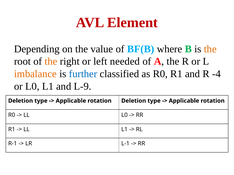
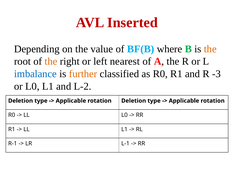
Element: Element -> Inserted (133, 23)
needed: needed -> nearest (125, 62)
imbalance colour: orange -> blue (35, 74)
further colour: blue -> orange (83, 74)
-4: -4 -> -3 (216, 74)
L-9: L-9 -> L-2 (83, 87)
